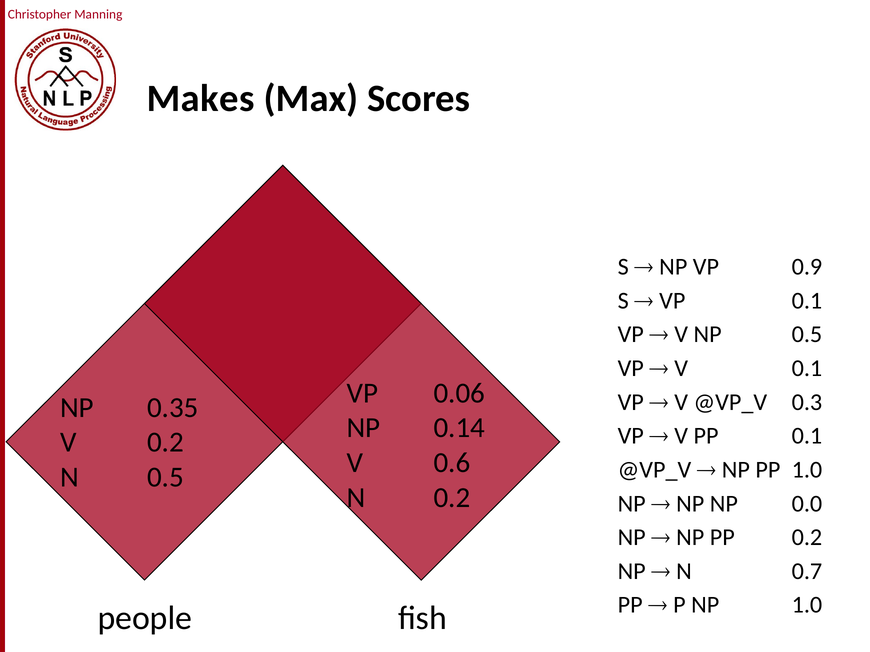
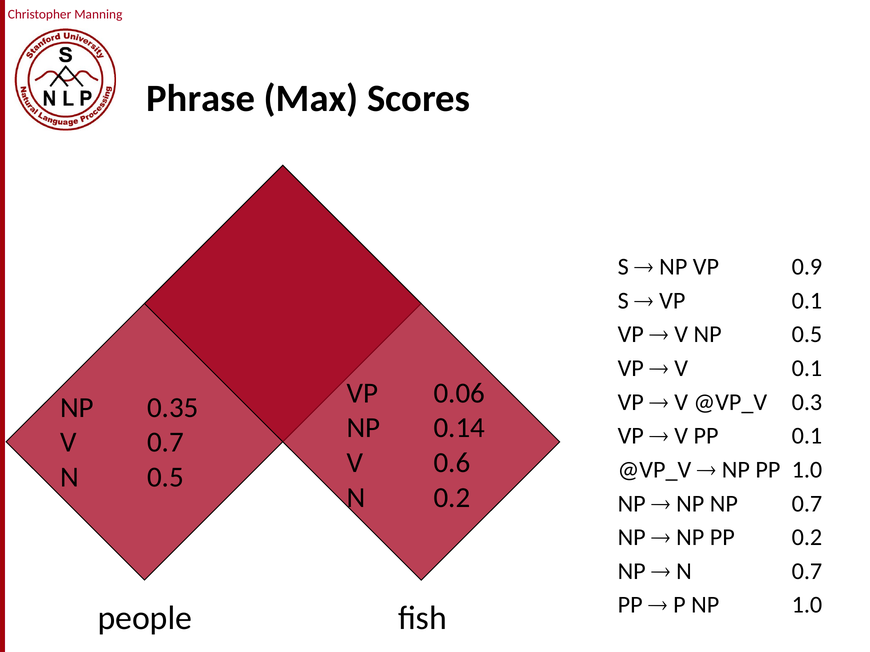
Makes: Makes -> Phrase (201, 98)
V 0.2: 0.2 -> 0.7 (166, 443)
NP 0.0: 0.0 -> 0.7 (807, 504)
